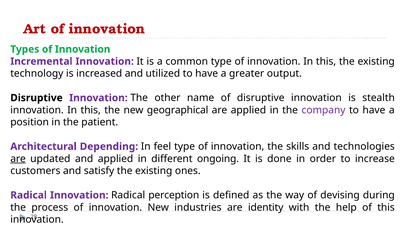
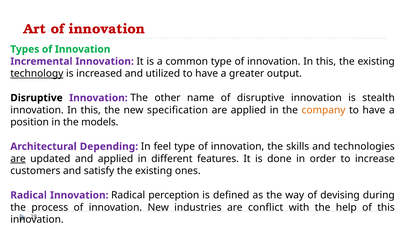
technology underline: none -> present (37, 74)
geographical: geographical -> specification (178, 110)
company colour: purple -> orange (324, 110)
patient: patient -> models (100, 122)
ongoing: ongoing -> features (218, 159)
identity: identity -> conflict (266, 208)
